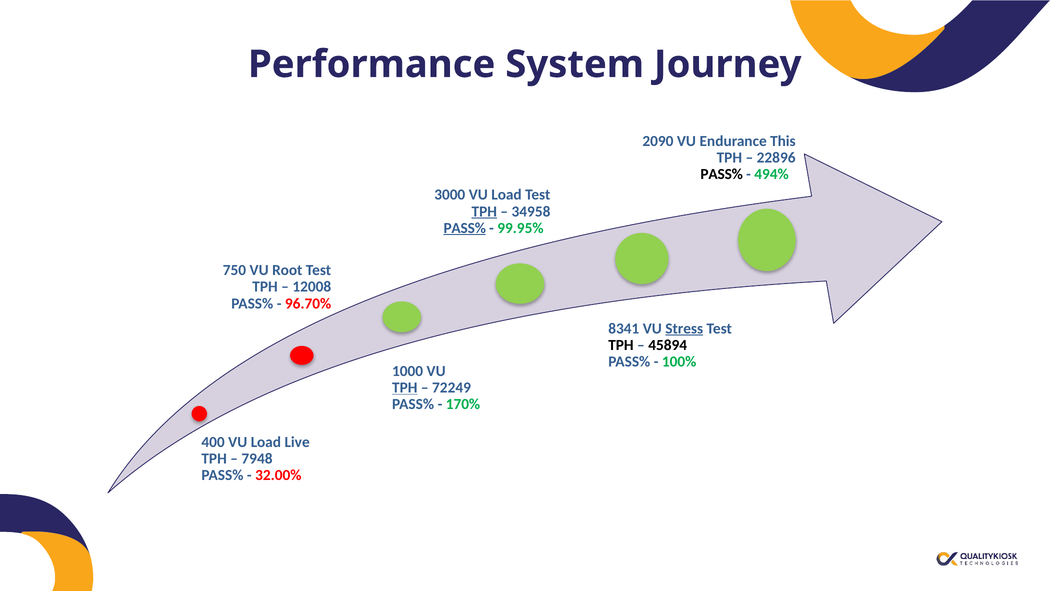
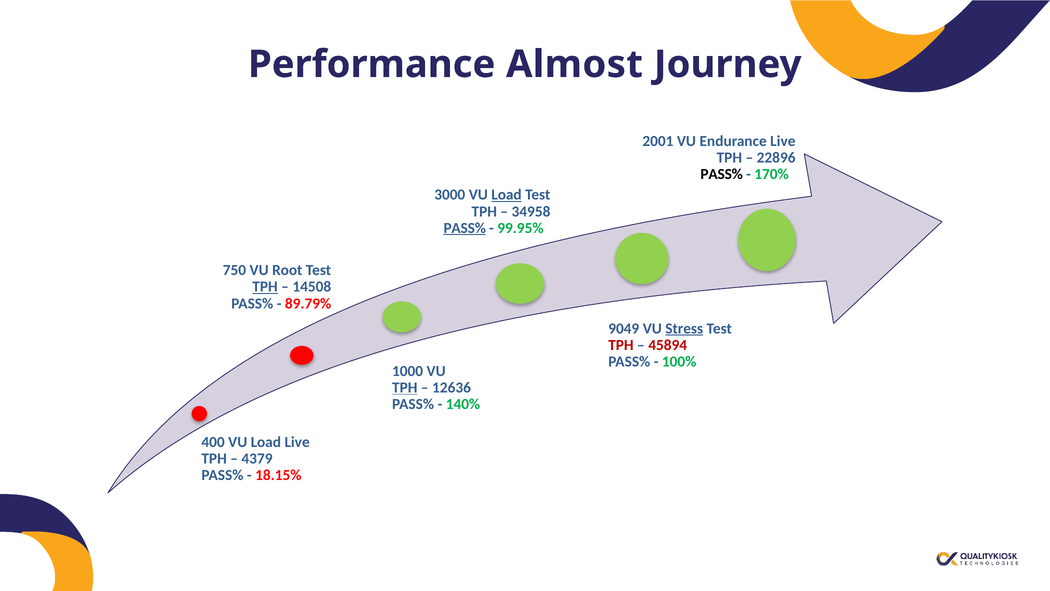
System: System -> Almost (574, 64)
2090: 2090 -> 2001 (658, 141)
Endurance This: This -> Live (783, 141)
494%: 494% -> 170% (771, 174)
Load underline: none -> present (506, 195)
TPH underline: present -> none (484, 211)
TPH underline: none -> present (265, 287)
12008: 12008 -> 14508 (312, 287)
96.70%: 96.70% -> 89.79% (308, 303)
8341: 8341 -> 9049 (624, 328)
TPH colour: black -> red (621, 345)
45894 colour: black -> red (668, 345)
72249: 72249 -> 12636 (452, 387)
170%: 170% -> 140% (463, 404)
7948: 7948 -> 4379 (257, 458)
32.00%: 32.00% -> 18.15% (278, 475)
